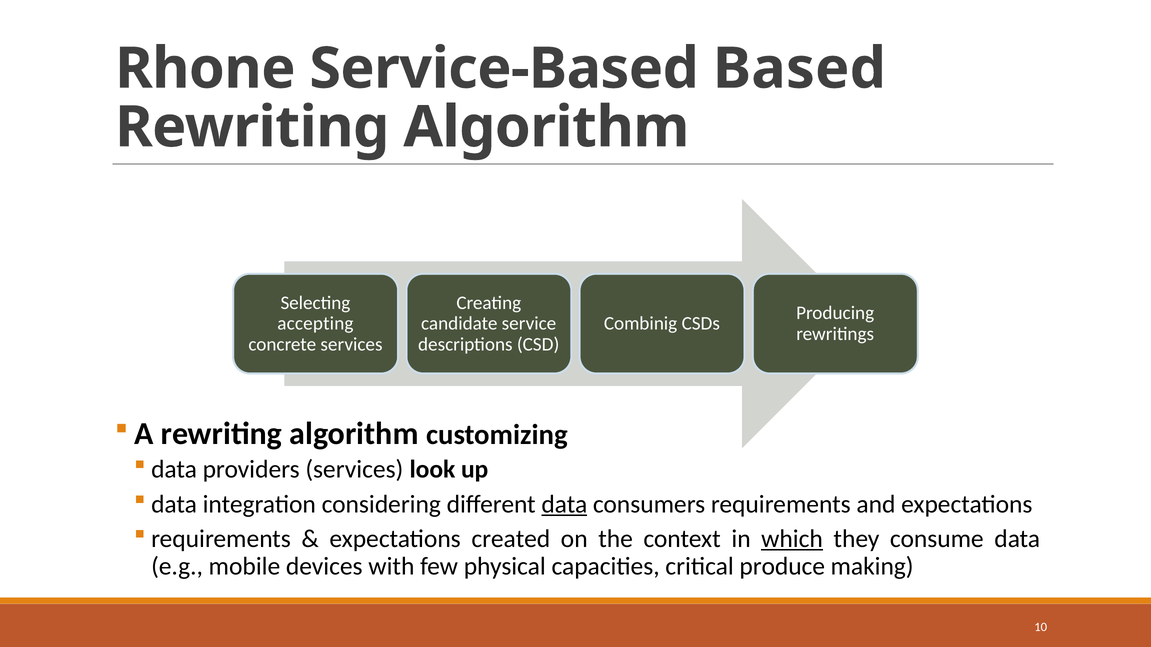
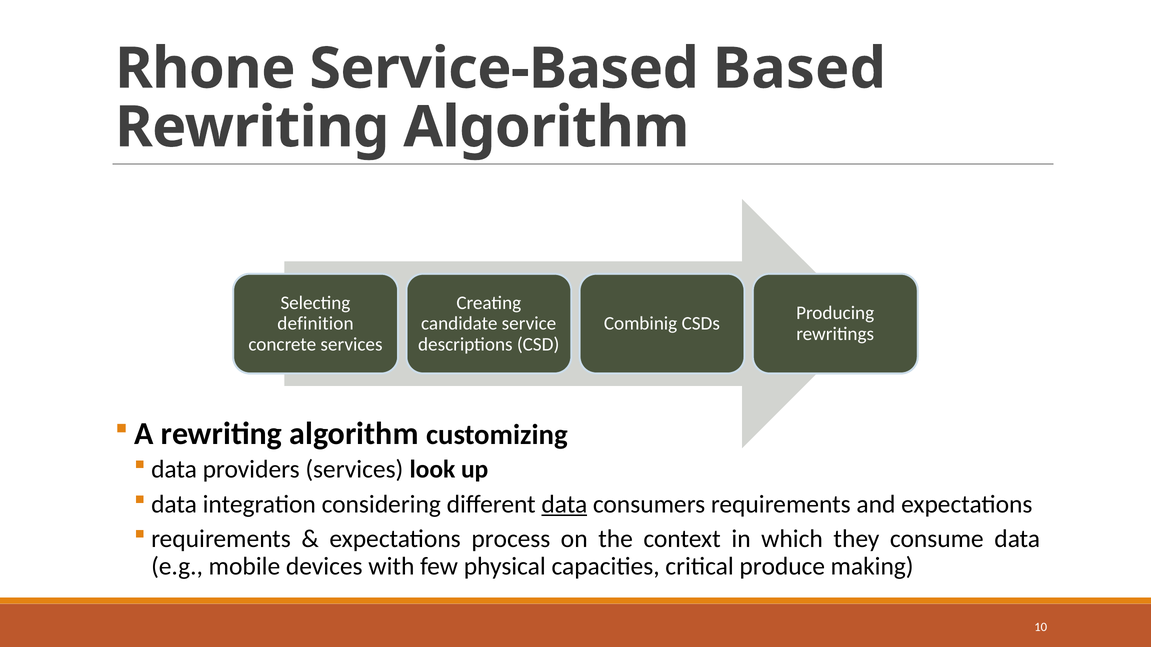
accepting: accepting -> definition (315, 324)
created: created -> process (511, 539)
which underline: present -> none (792, 539)
